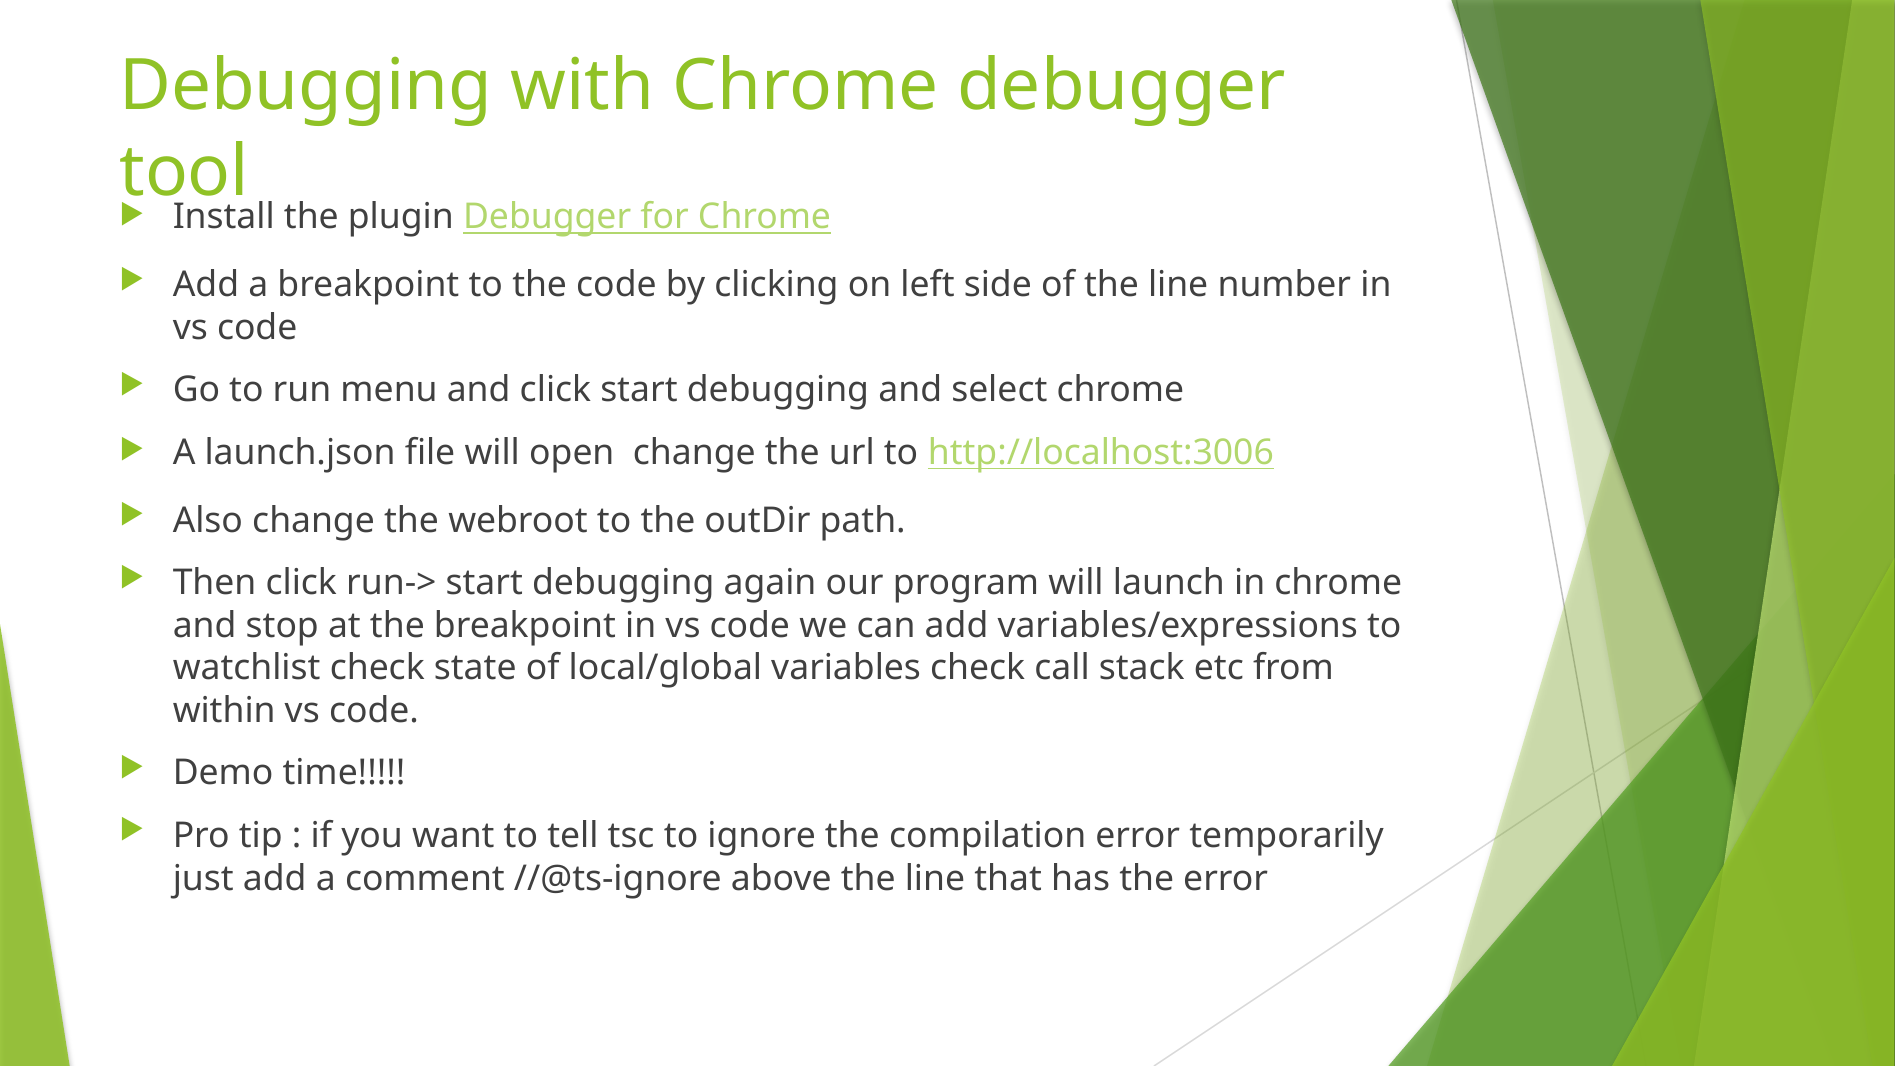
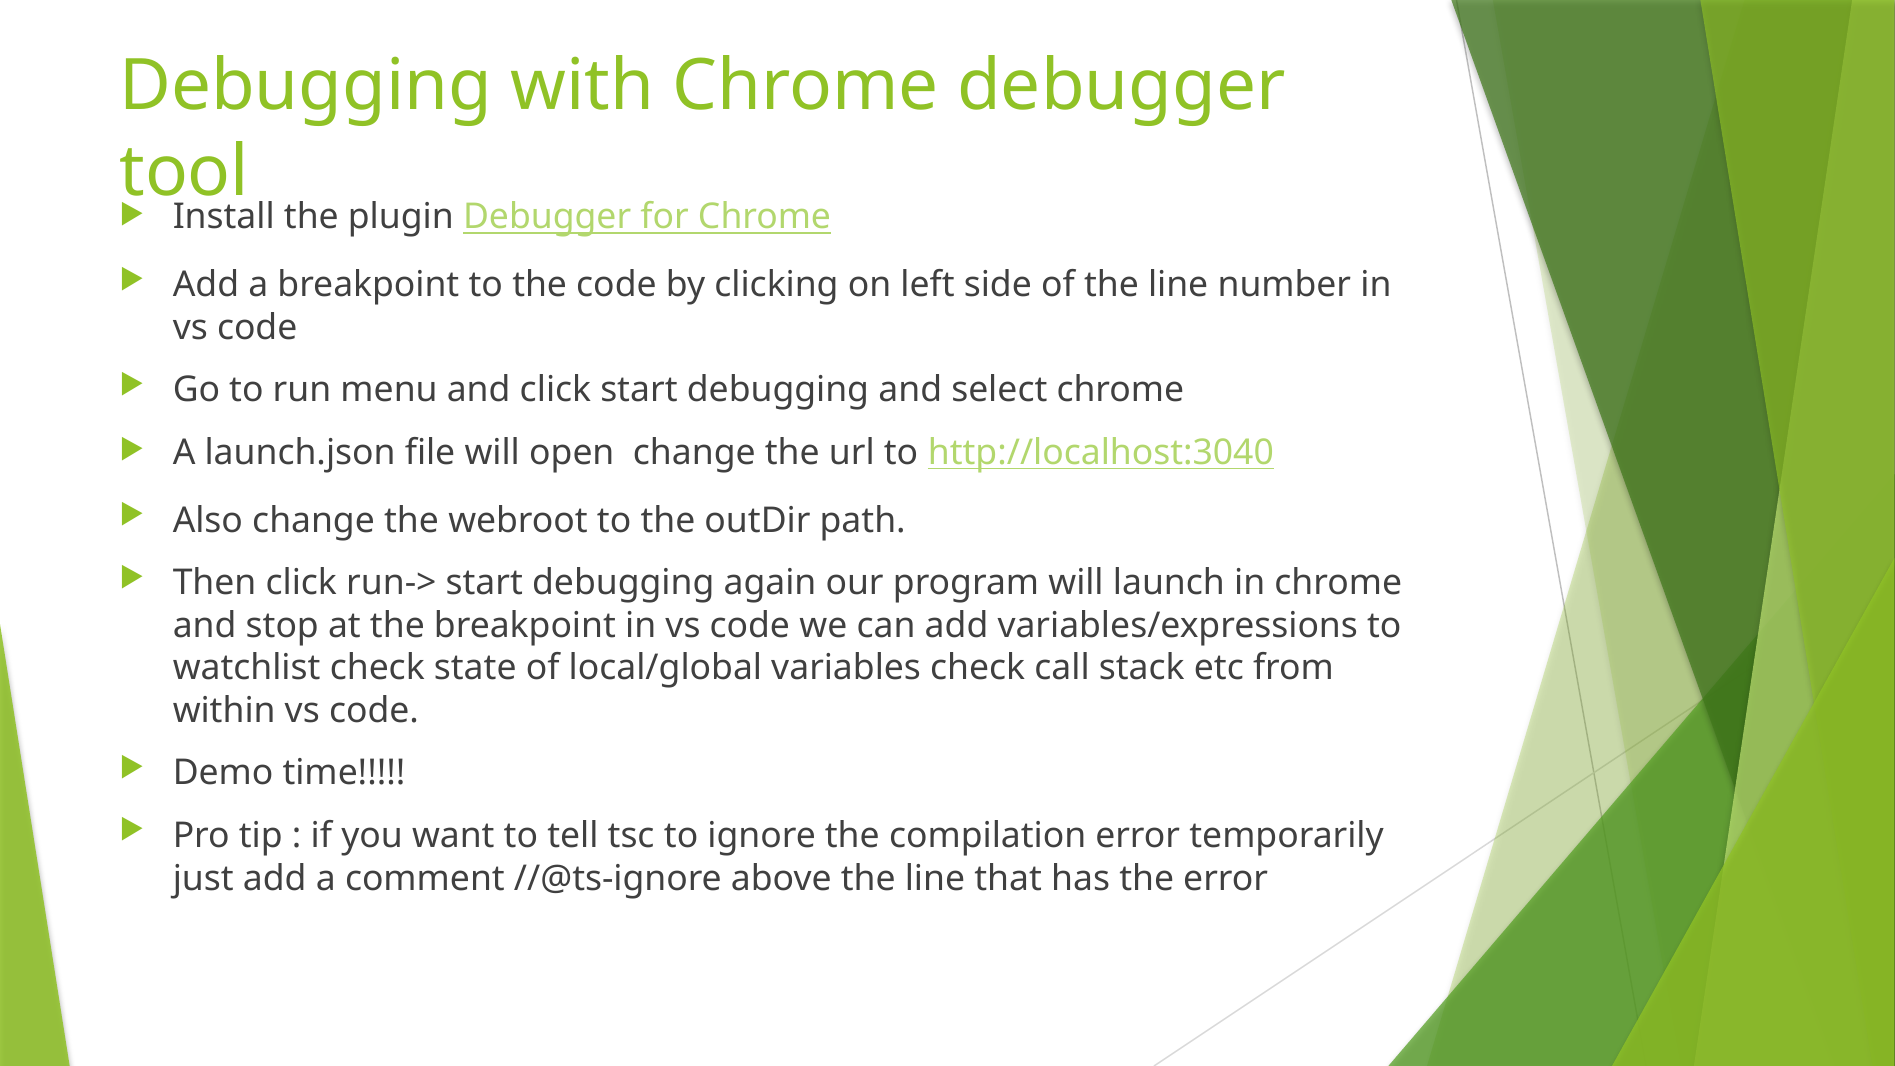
http://localhost:3006: http://localhost:3006 -> http://localhost:3040 (1101, 452)
